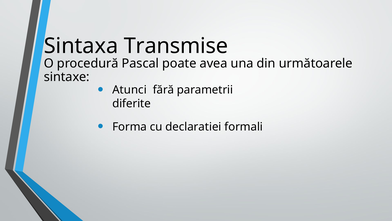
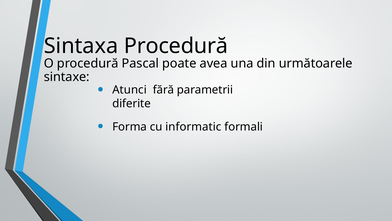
Sintaxa Transmise: Transmise -> Procedură (176, 46)
declaratiei: declaratiei -> informatic (193, 126)
